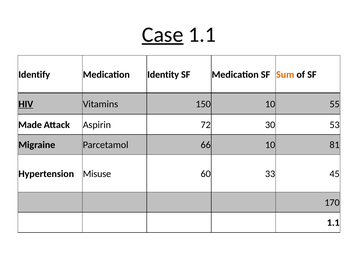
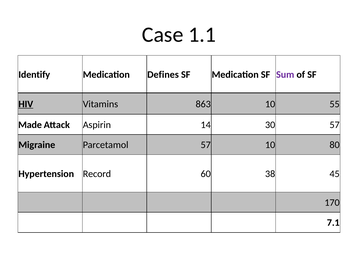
Case underline: present -> none (163, 35)
Identity: Identity -> Defines (163, 75)
Sum colour: orange -> purple (285, 75)
150: 150 -> 863 (203, 104)
72: 72 -> 14 (206, 125)
30 53: 53 -> 57 (335, 125)
Parcetamol 66: 66 -> 57 (206, 145)
81: 81 -> 80 (335, 145)
Misuse: Misuse -> Record (97, 174)
33: 33 -> 38 (270, 174)
1.1: 1.1 -> 7.1 (333, 223)
